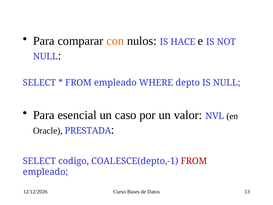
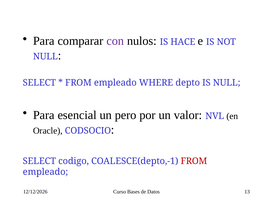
con colour: orange -> purple (115, 41)
caso: caso -> pero (126, 115)
PRESTADA: PRESTADA -> CODSOCIO (88, 131)
